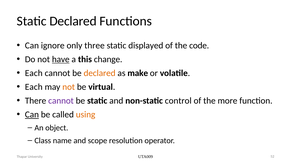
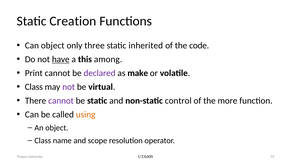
Static Declared: Declared -> Creation (73, 21)
Can ignore: ignore -> object (53, 45)
displayed: displayed -> inherited (146, 45)
change: change -> among (108, 59)
Each: Each -> Print (34, 73)
declared colour: orange -> purple (100, 73)
Each: Each -> Class (34, 87)
not colour: orange -> purple (69, 87)
Can underline: present -> none (32, 114)
